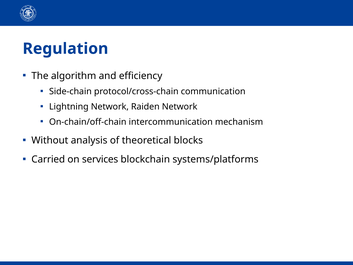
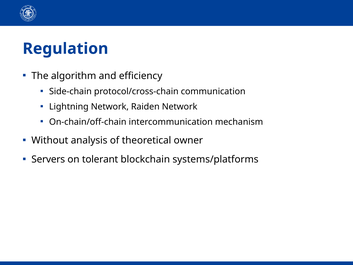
blocks: blocks -> owner (188, 140)
Carried: Carried -> Servers (48, 159)
services: services -> tolerant (100, 159)
